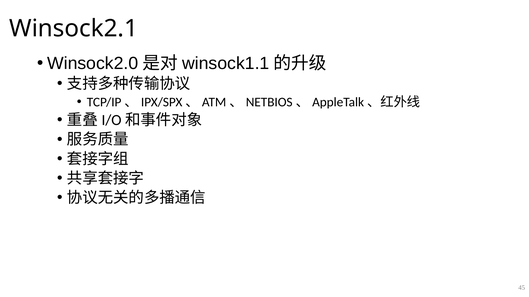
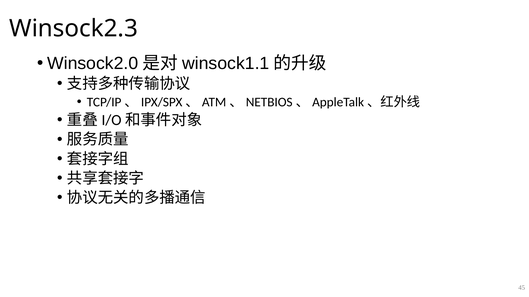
Winsock2.1: Winsock2.1 -> Winsock2.3 (74, 29)
